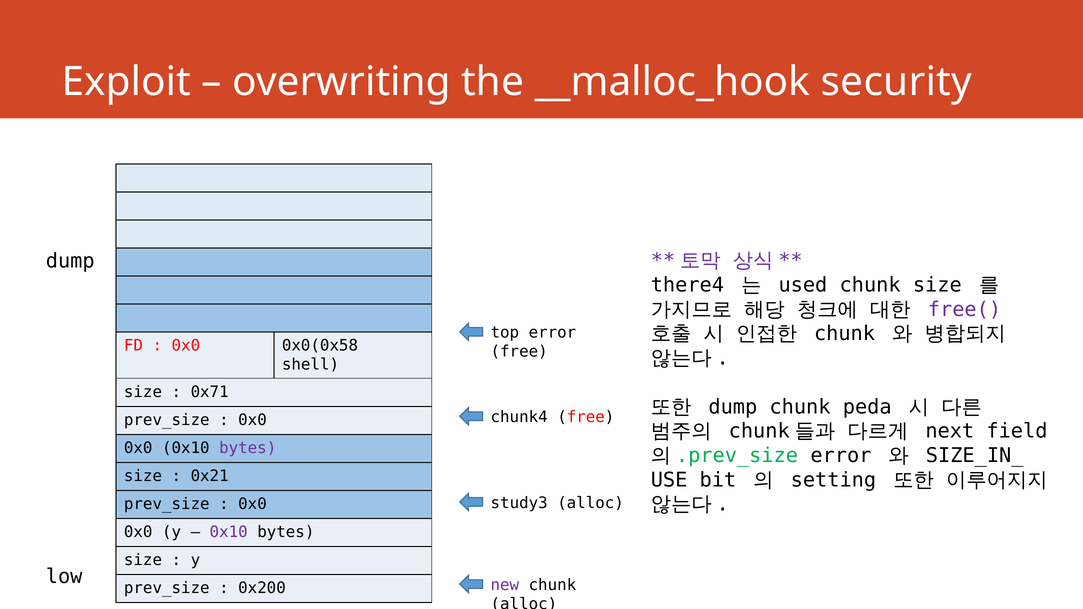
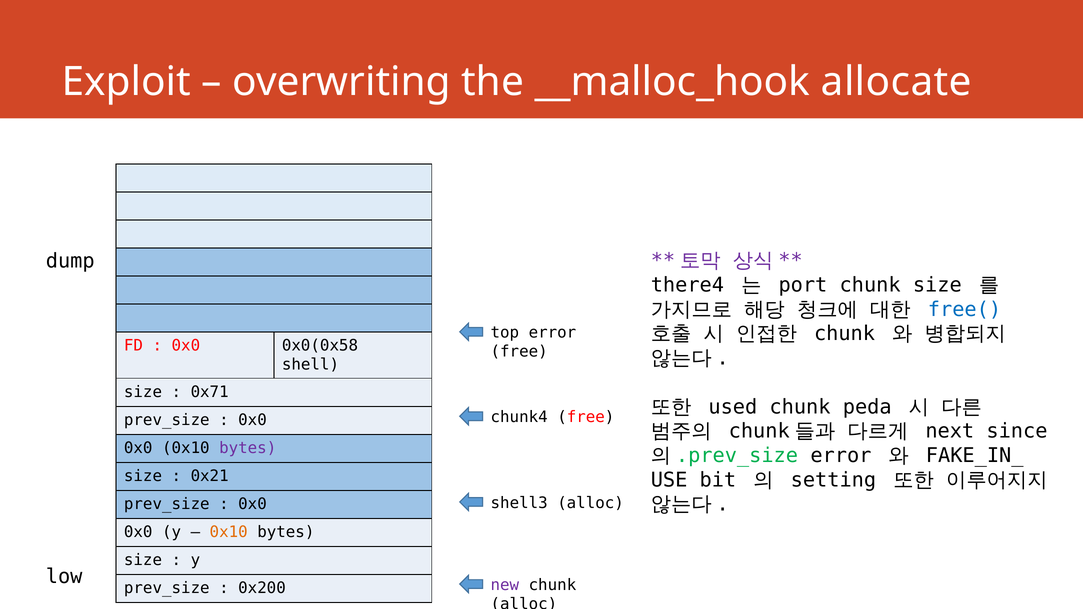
security: security -> allocate (896, 82)
used: used -> port (803, 285)
free( colour: purple -> blue (965, 309)
dump: dump -> used (733, 407)
field: field -> since (1017, 431)
SIZE_IN_: SIZE_IN_ -> FAKE_IN_ (975, 456)
study3: study3 -> shell3 (519, 503)
0x10 colour: purple -> orange (229, 532)
